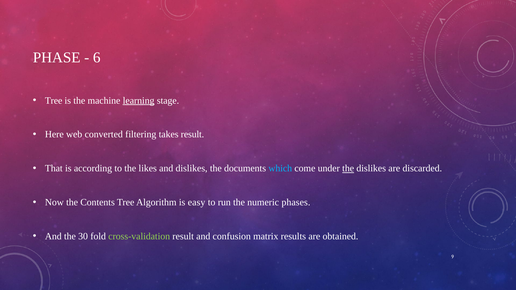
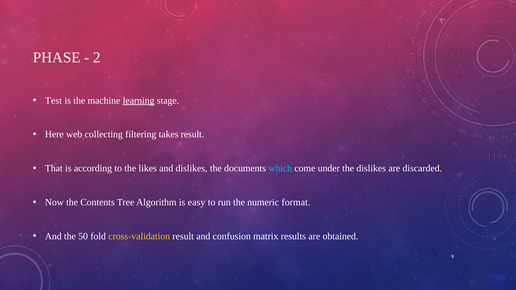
6: 6 -> 2 (97, 58)
Tree: Tree -> Test (54, 101)
converted: converted -> collecting (104, 135)
the underline: present -> none (348, 169)
phases: phases -> format (296, 203)
30: 30 -> 50 (83, 236)
cross-validation colour: light green -> yellow (139, 236)
